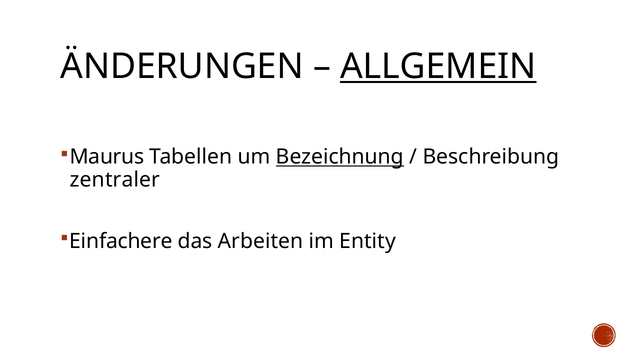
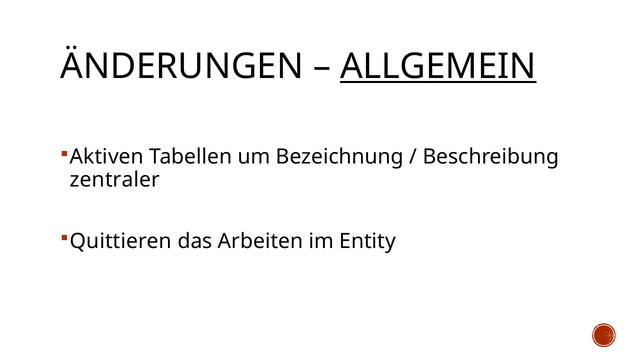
Maurus: Maurus -> Aktiven (107, 157)
Bezeichnung underline: present -> none (340, 157)
Einfachere: Einfachere -> Quittieren (121, 241)
